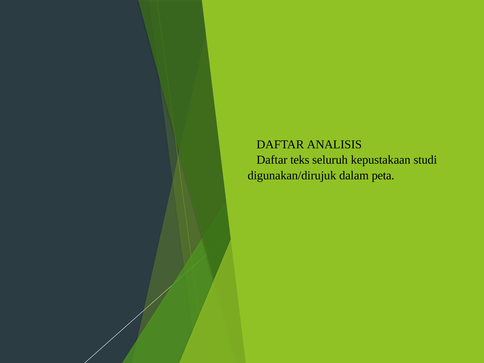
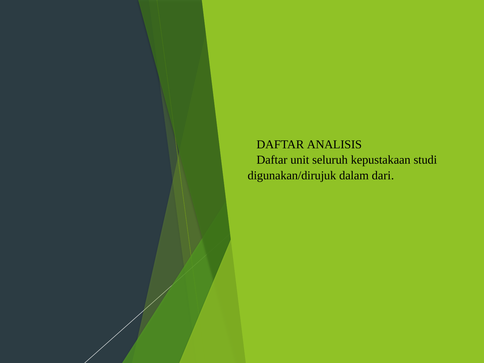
teks: teks -> unit (300, 160)
peta: peta -> dari (383, 175)
